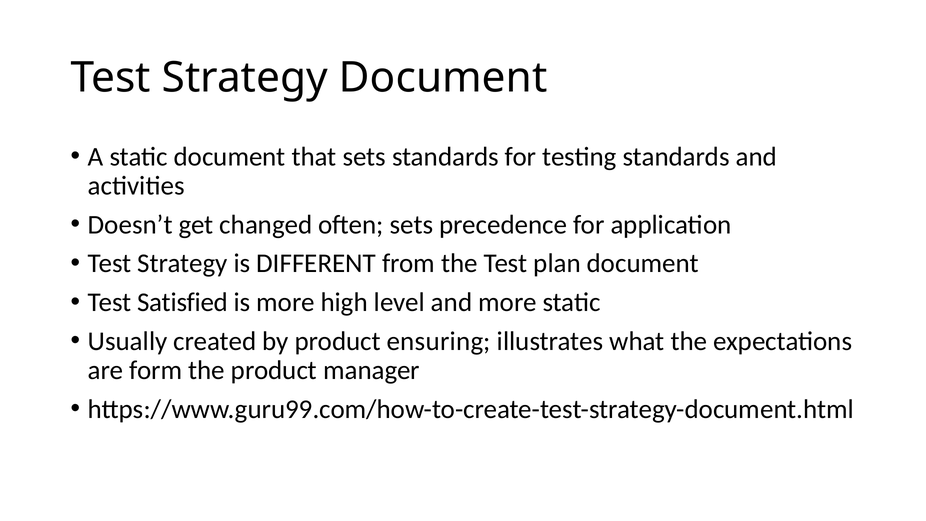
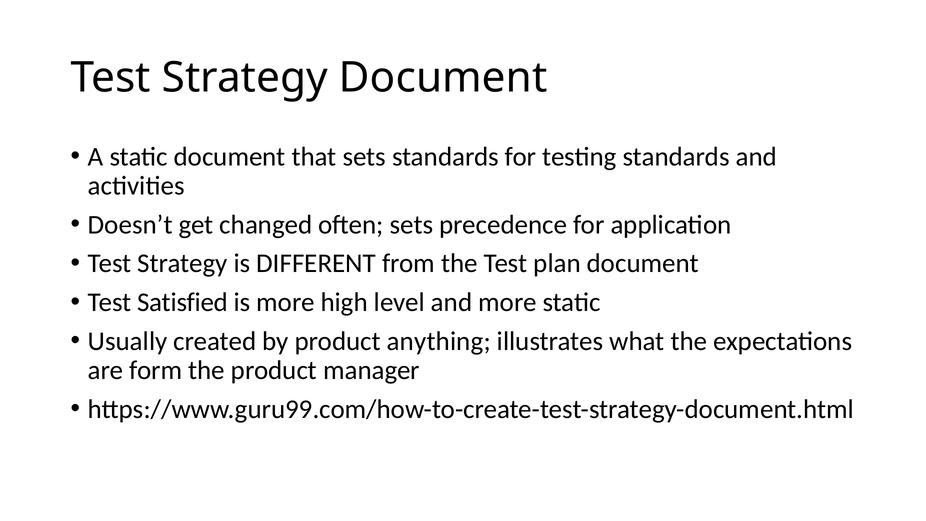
ensuring: ensuring -> anything (439, 341)
